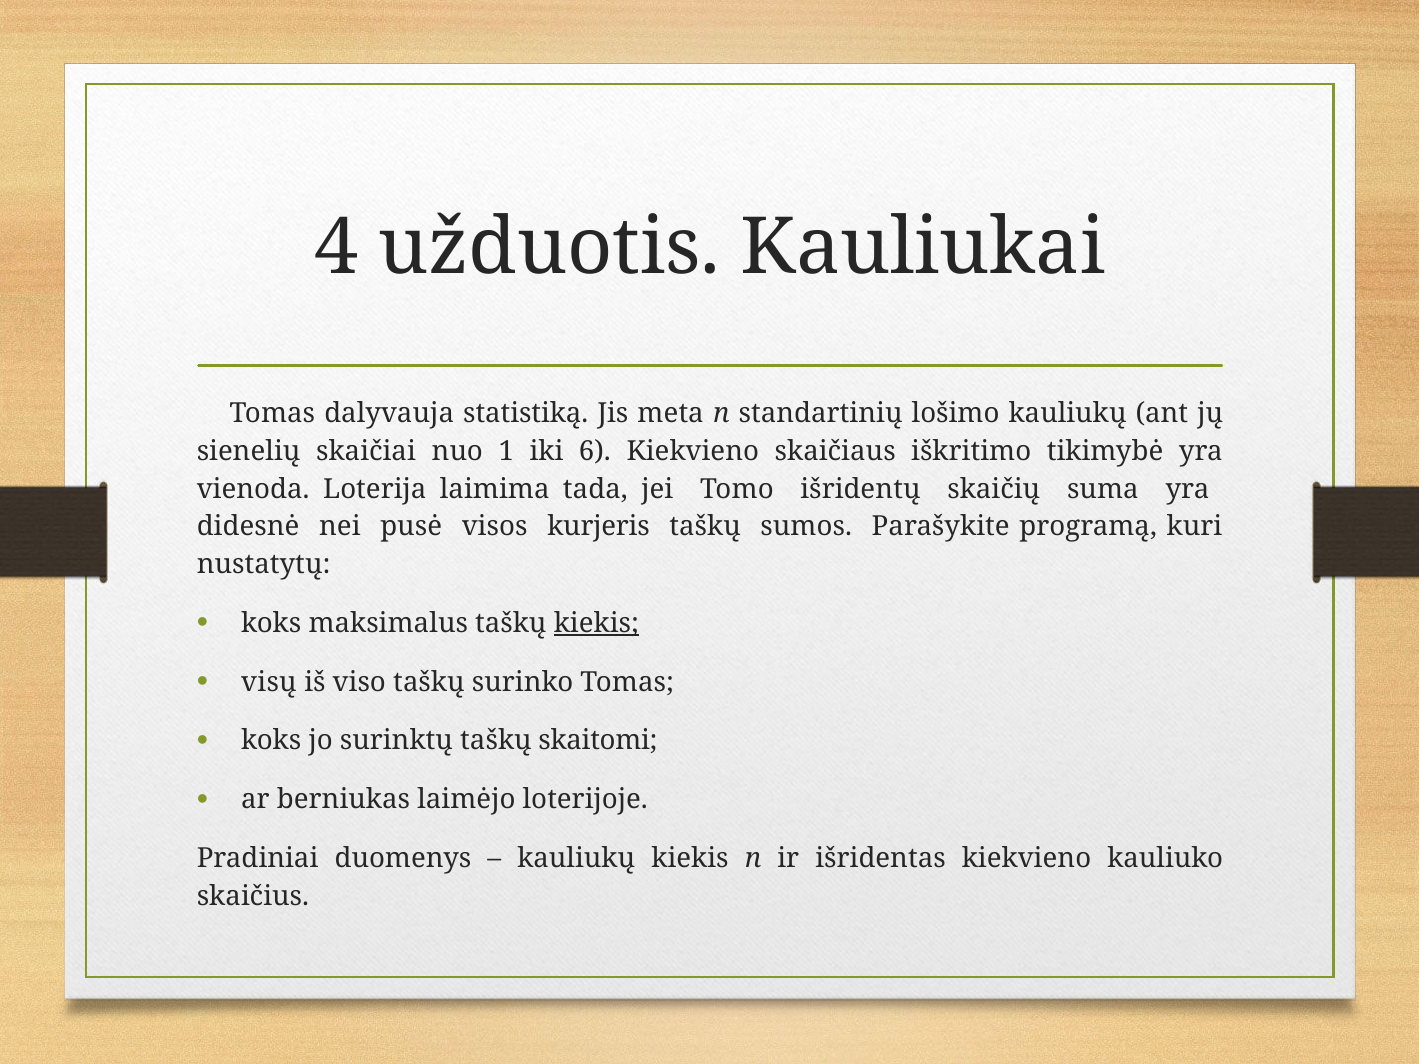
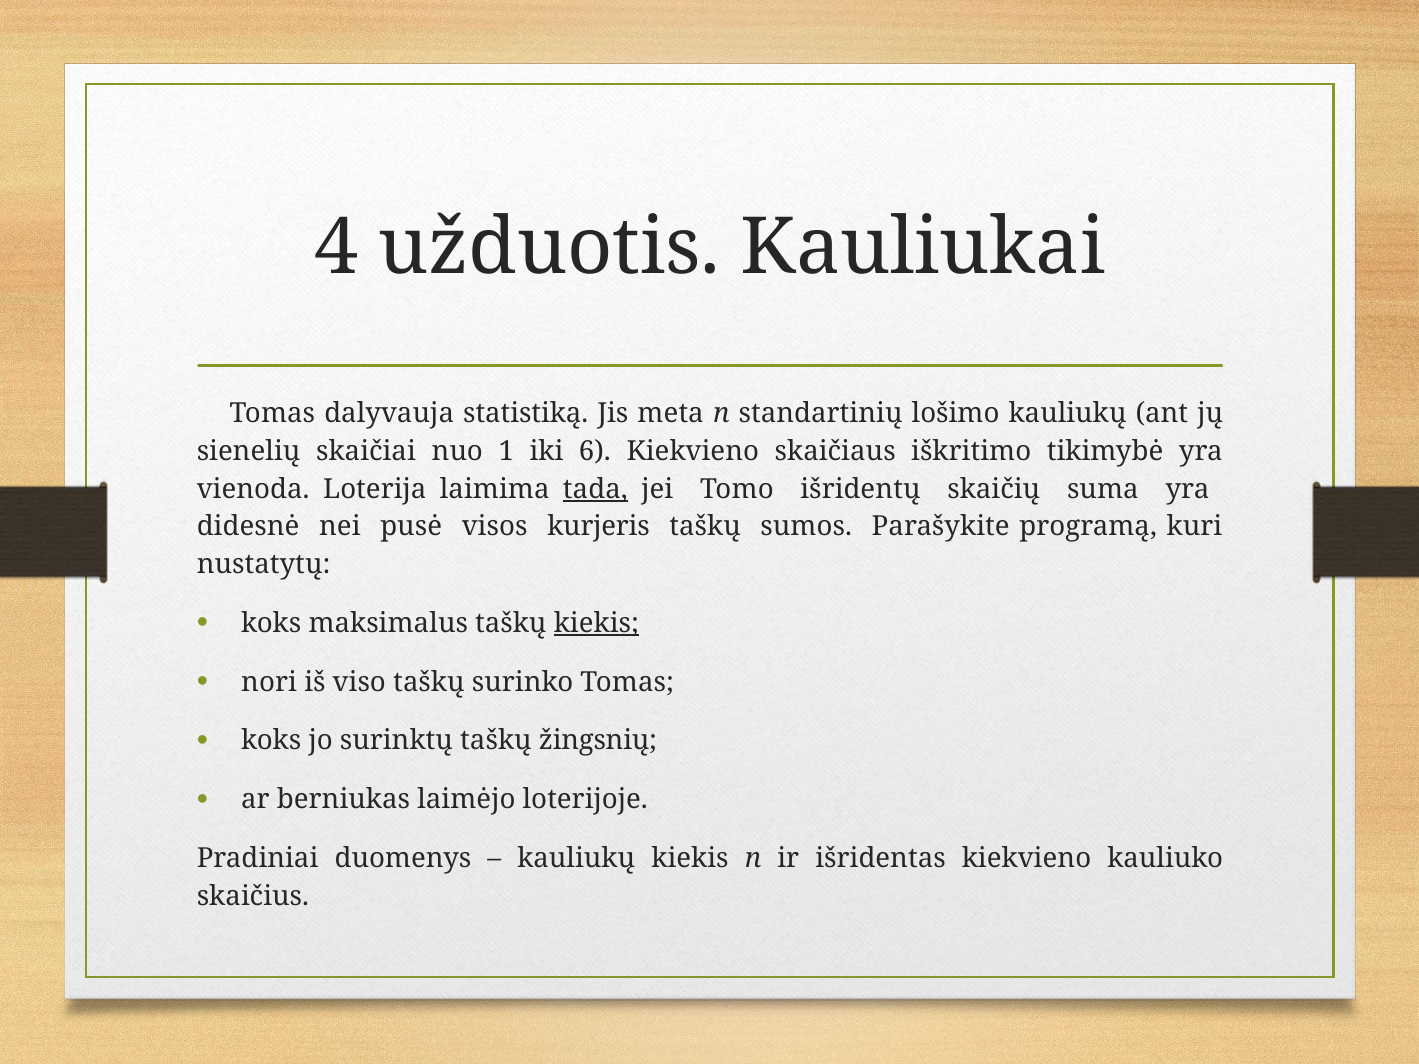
tada underline: none -> present (595, 489)
visų: visų -> nori (269, 682)
skaitomi: skaitomi -> žingsnių (598, 741)
